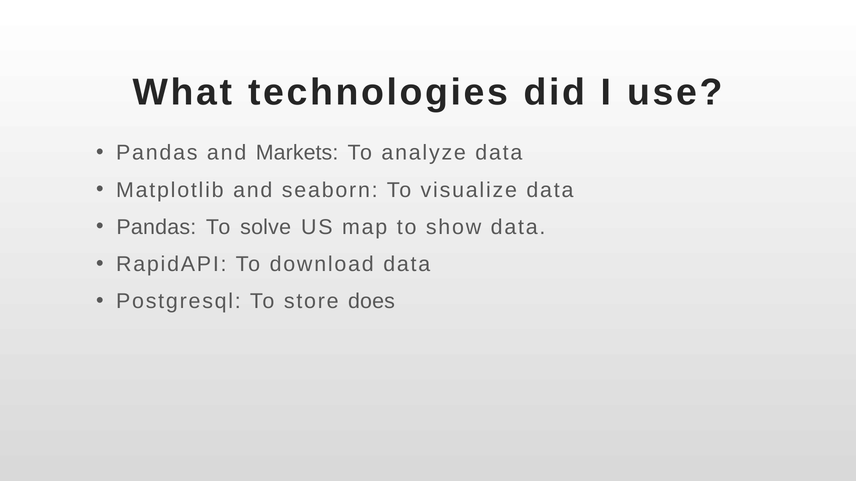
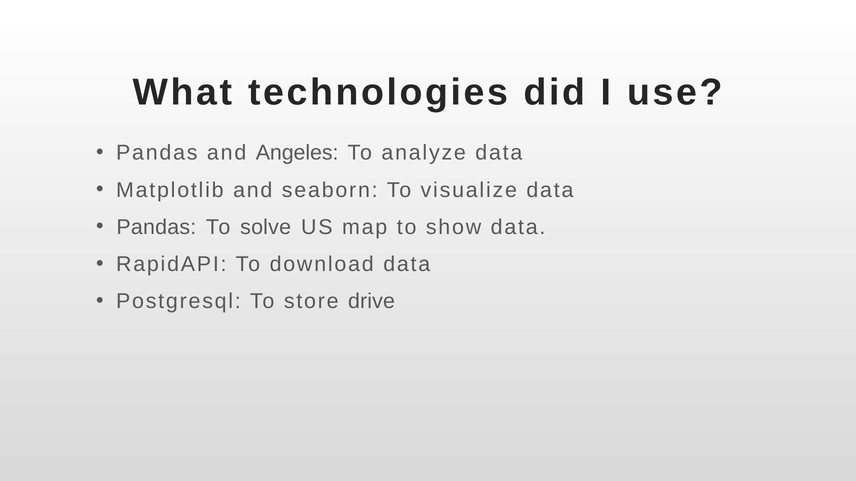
Markets: Markets -> Angeles (297, 153)
does: does -> drive (371, 302)
